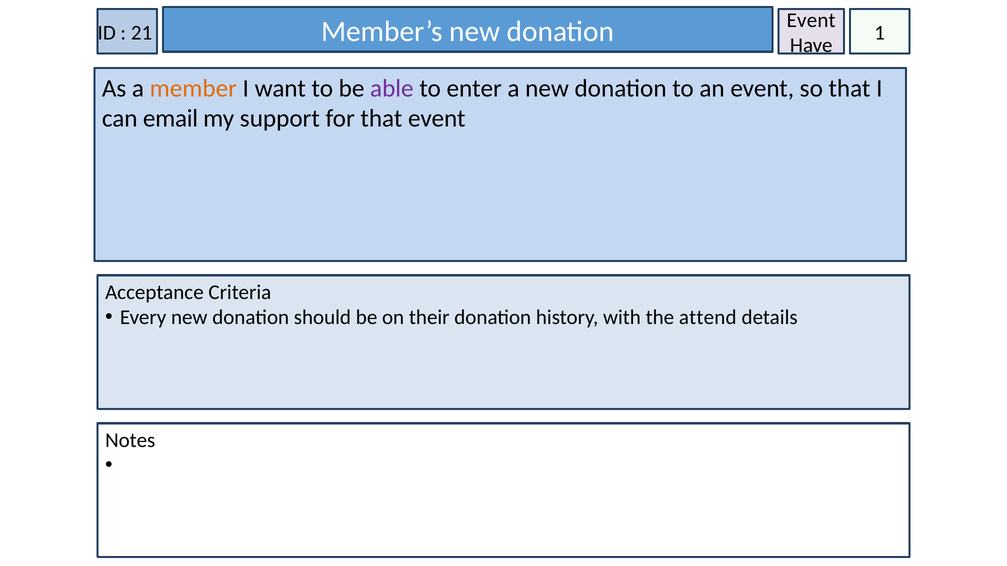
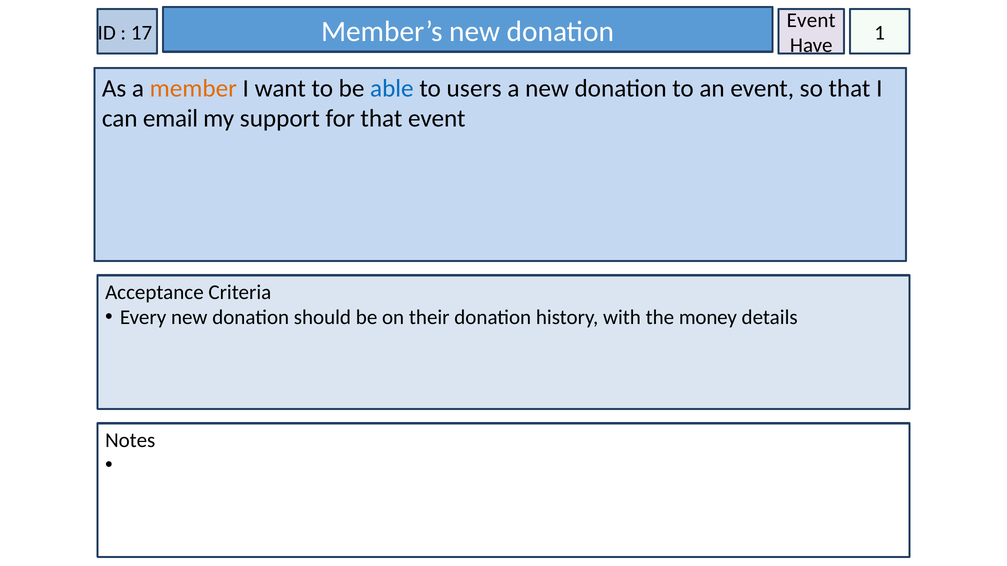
21: 21 -> 17 (142, 33)
able colour: purple -> blue (392, 89)
enter: enter -> users (474, 89)
attend: attend -> money (708, 318)
